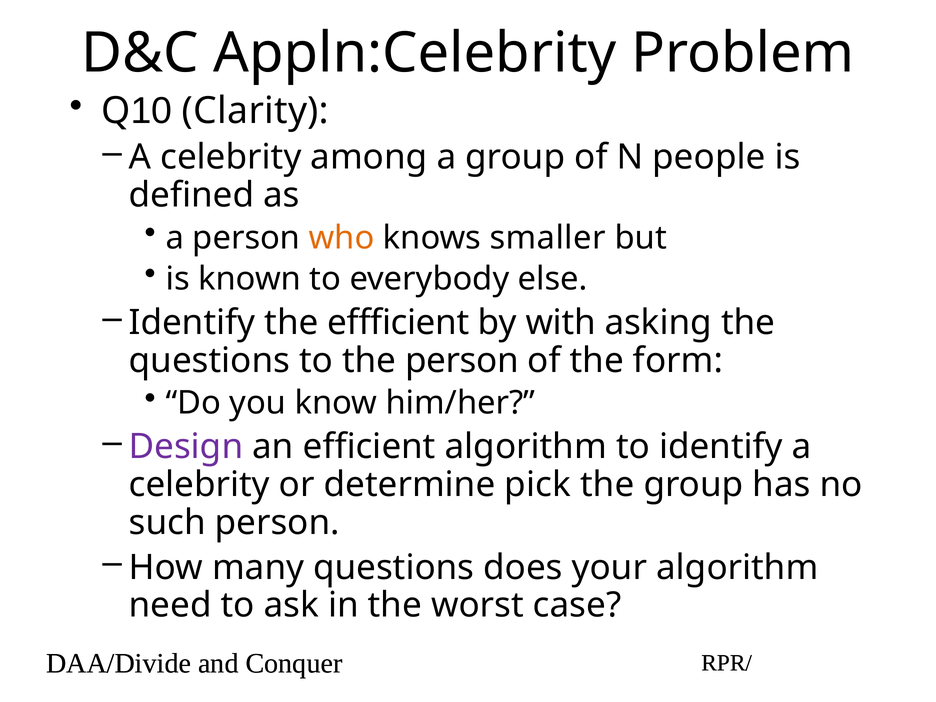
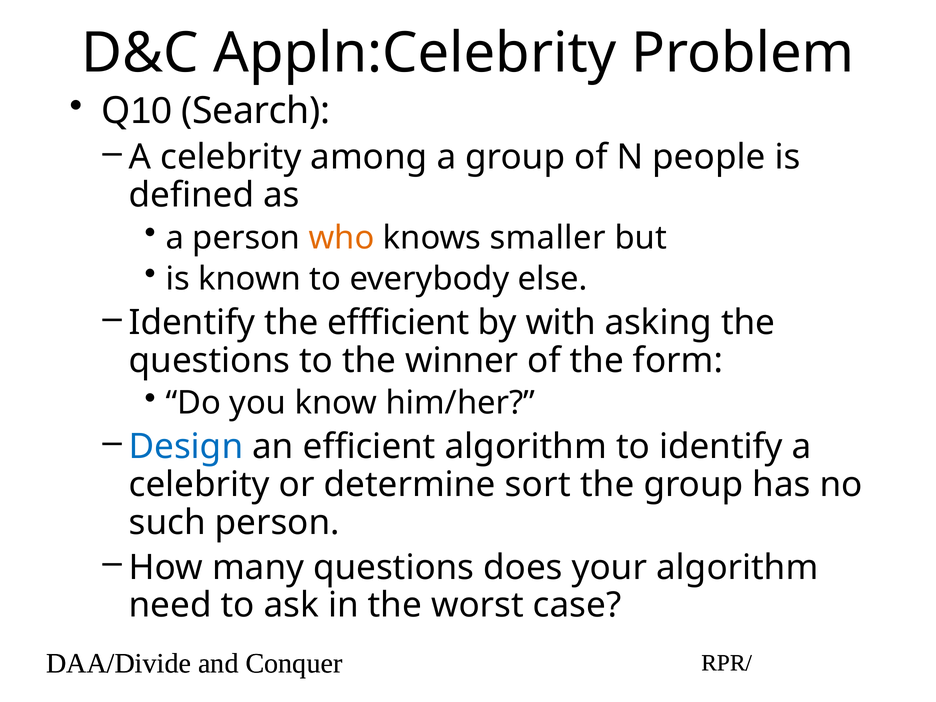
Clarity: Clarity -> Search (256, 111)
the person: person -> winner (462, 361)
Design colour: purple -> blue (186, 447)
pick: pick -> sort (538, 485)
